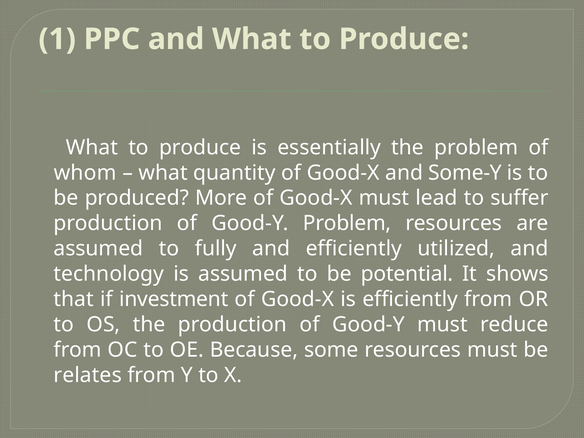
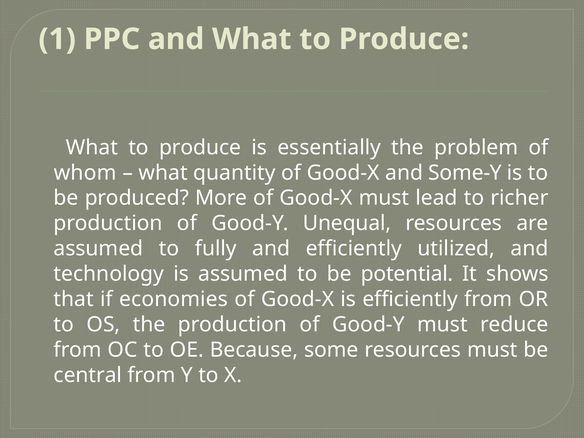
suffer: suffer -> richer (519, 198)
Good-Y Problem: Problem -> Unequal (347, 223)
investment: investment -> economies (174, 299)
relates: relates -> central (88, 375)
